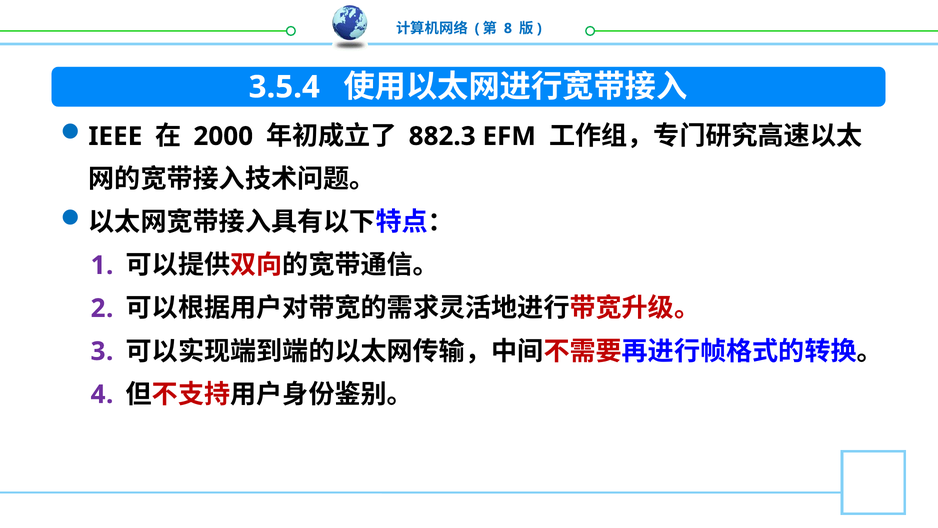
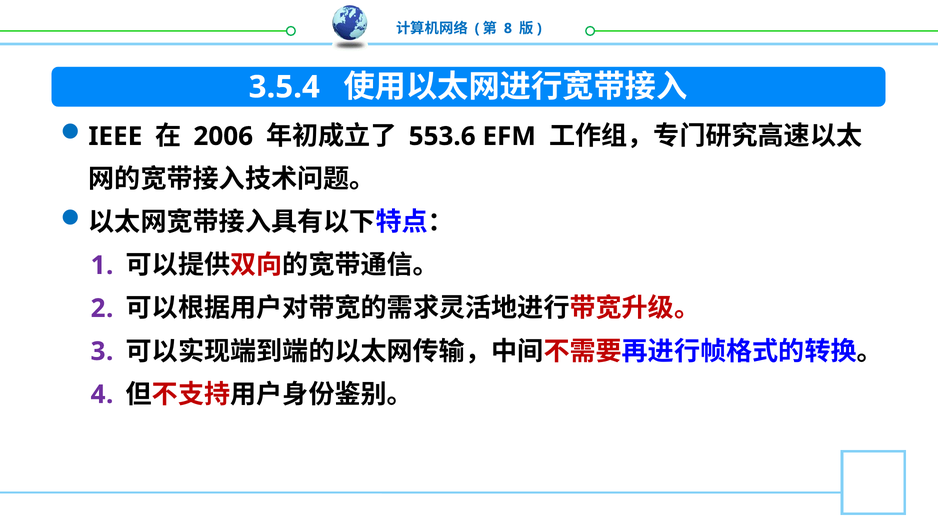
2000: 2000 -> 2006 (223, 136)
882.3: 882.3 -> 553.6 (442, 136)
